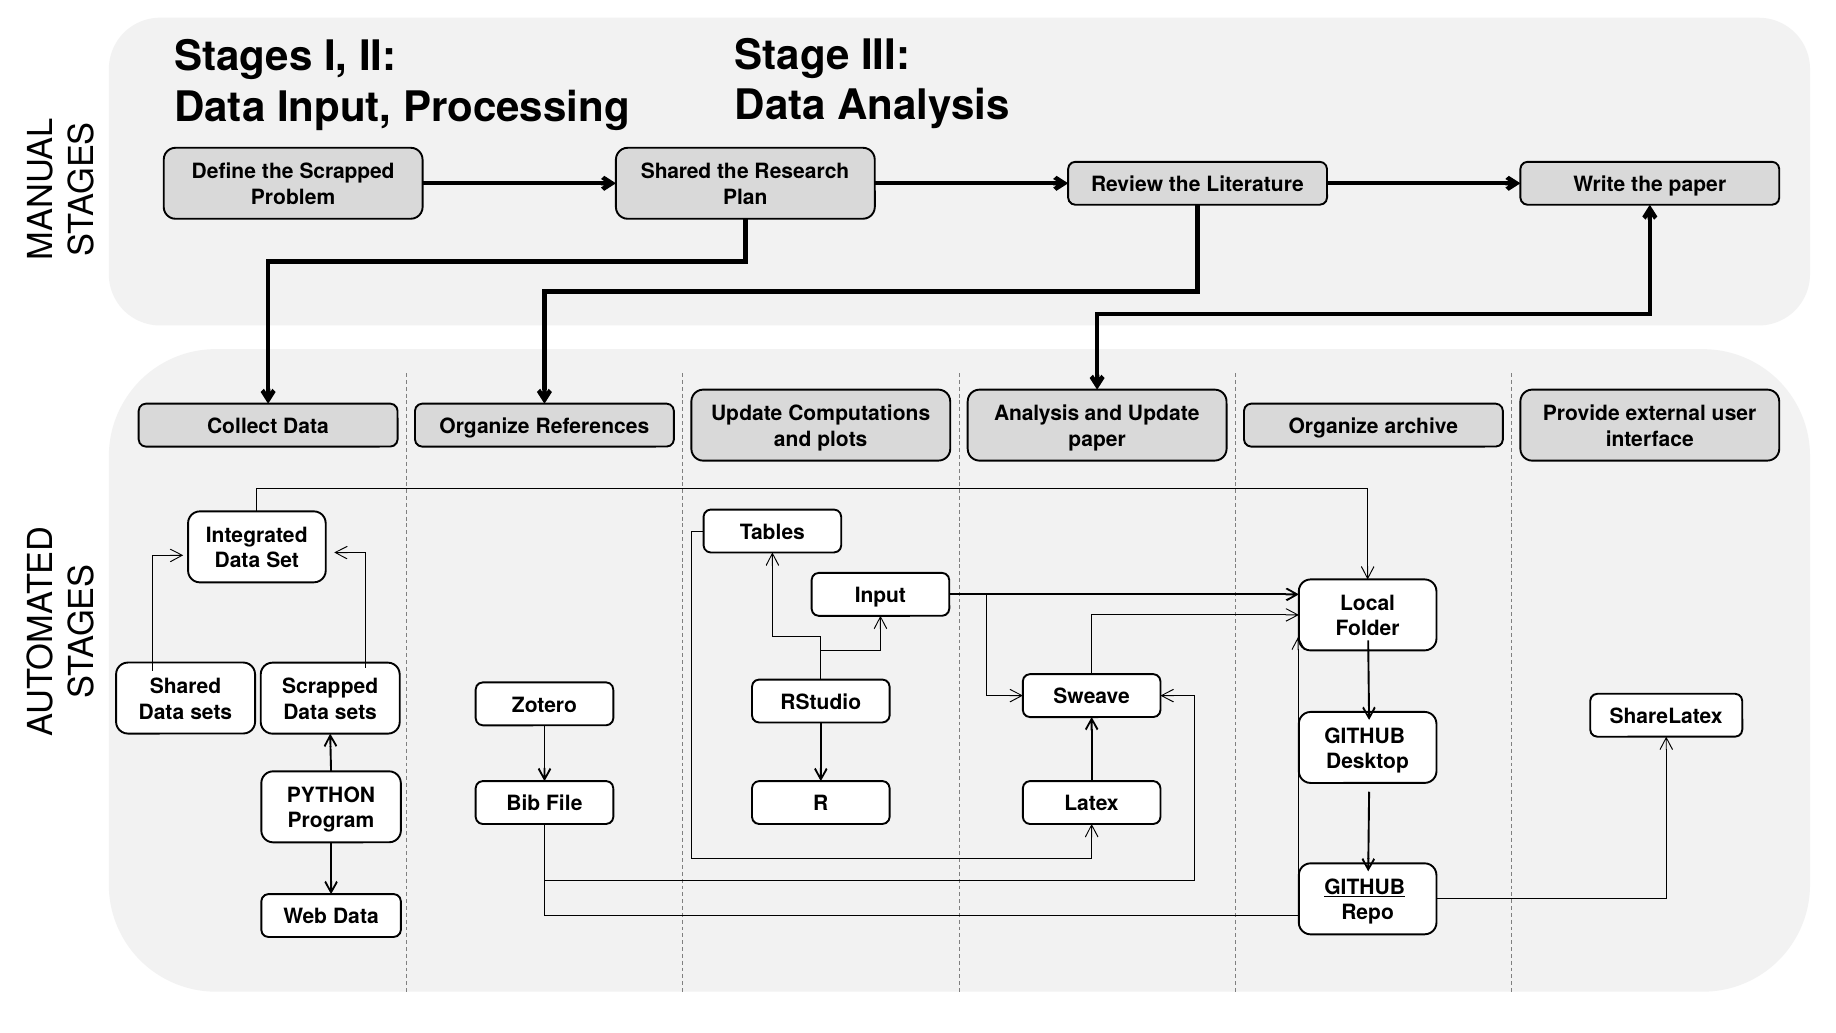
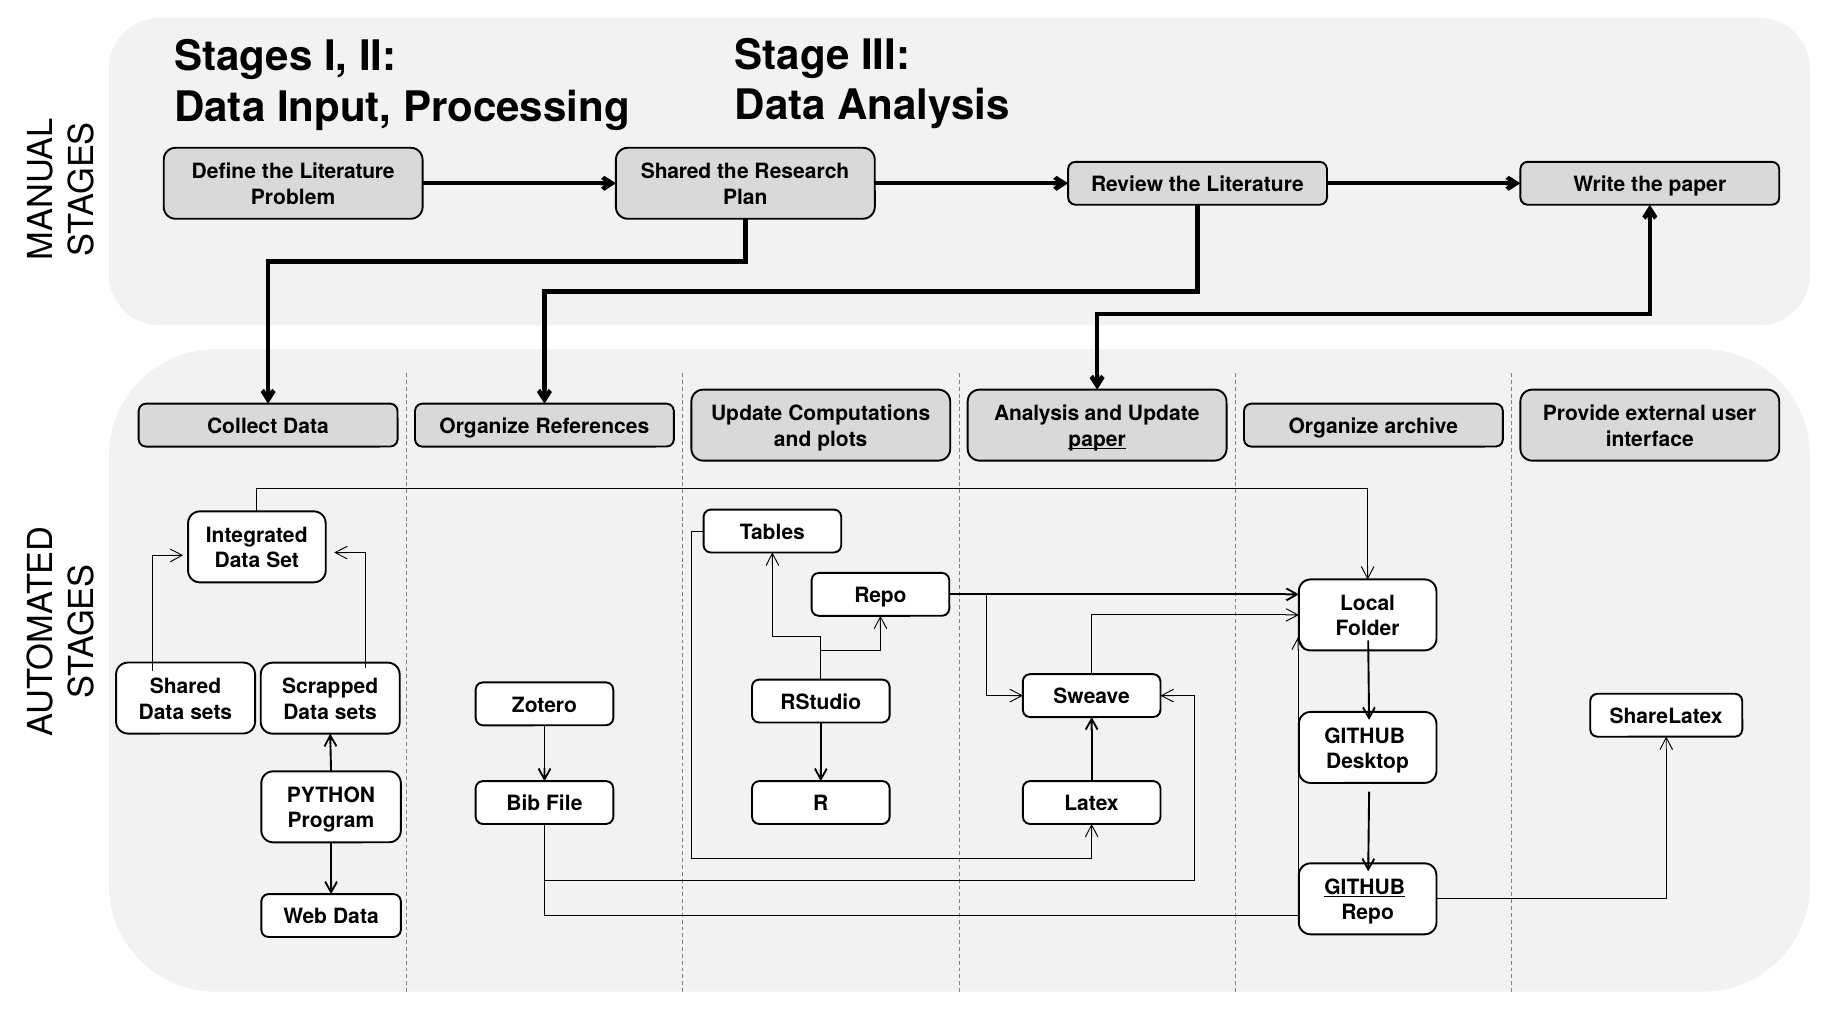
Define the Scrapped: Scrapped -> Literature (347, 172)
paper underline: none -> present (1097, 439)
Input: Input -> Repo (880, 596)
